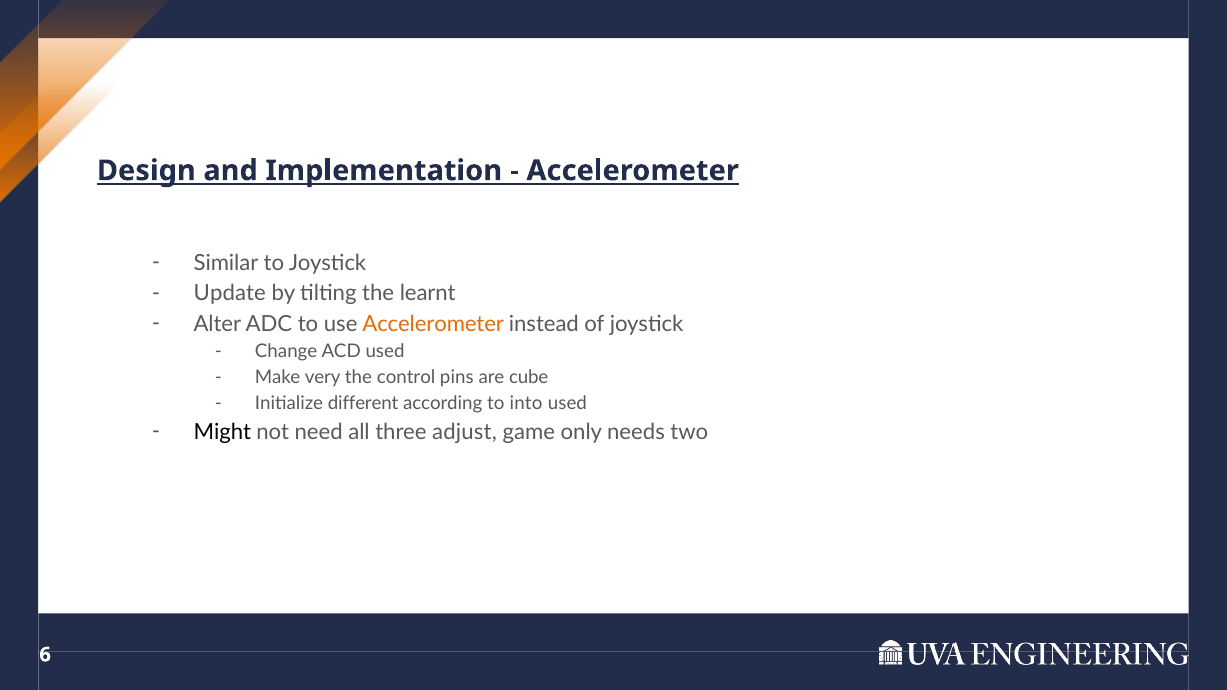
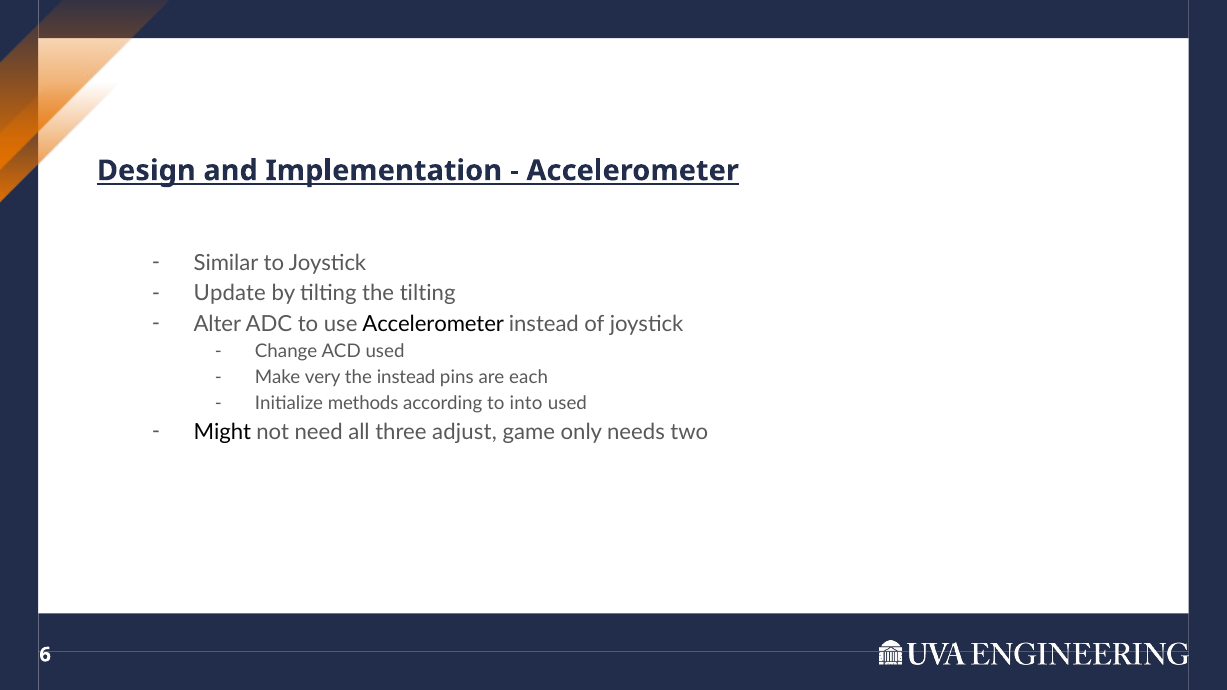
the learnt: learnt -> tilting (428, 293)
Accelerometer colour: orange -> black (433, 324)
the control: control -> instead (406, 378)
cube: cube -> each (529, 378)
different: different -> methods (363, 403)
